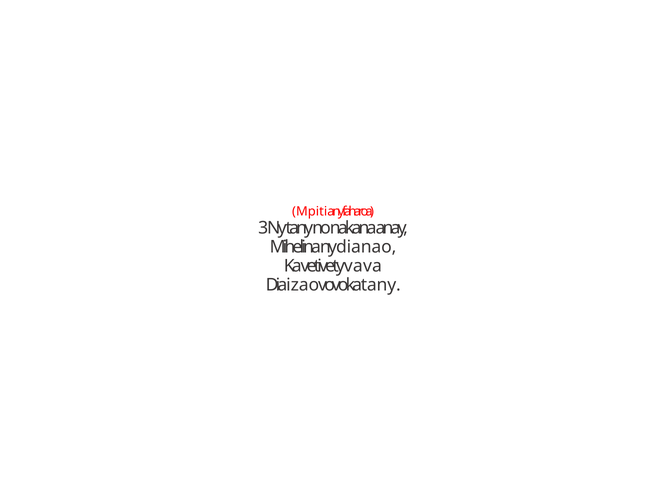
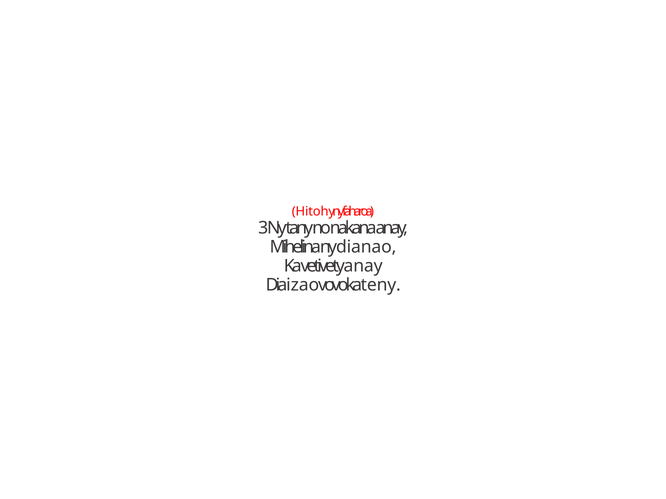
Mpitia: Mpitia -> Hitohy (313, 212)
vava: vava -> anay (363, 266)
tany: tany -> teny (381, 285)
